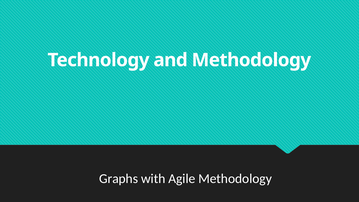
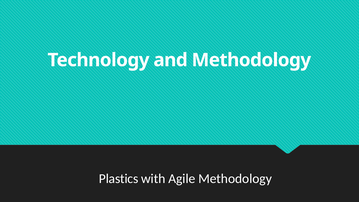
Graphs: Graphs -> Plastics (119, 179)
